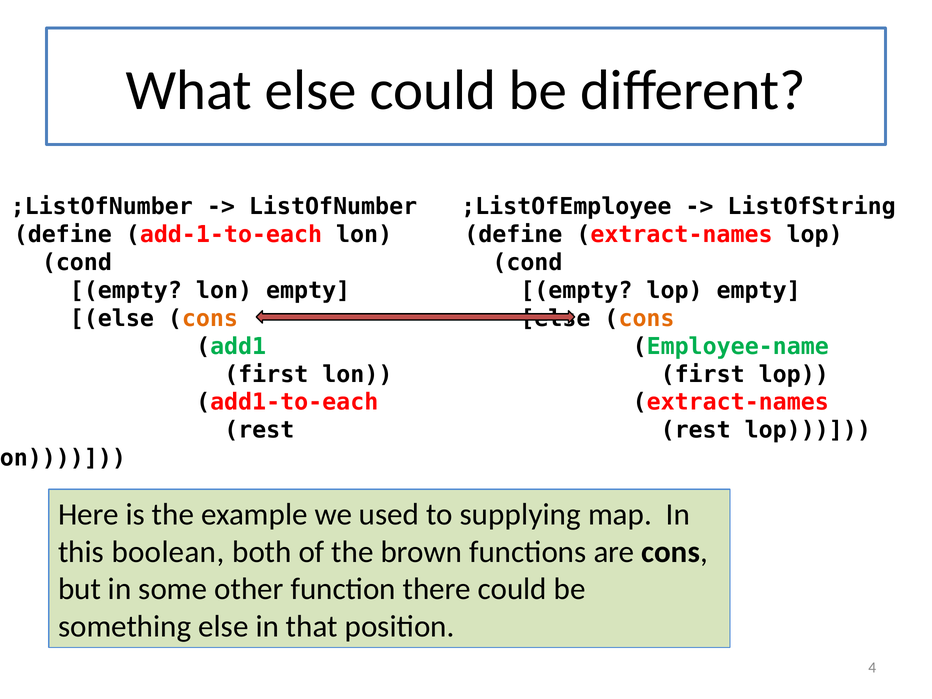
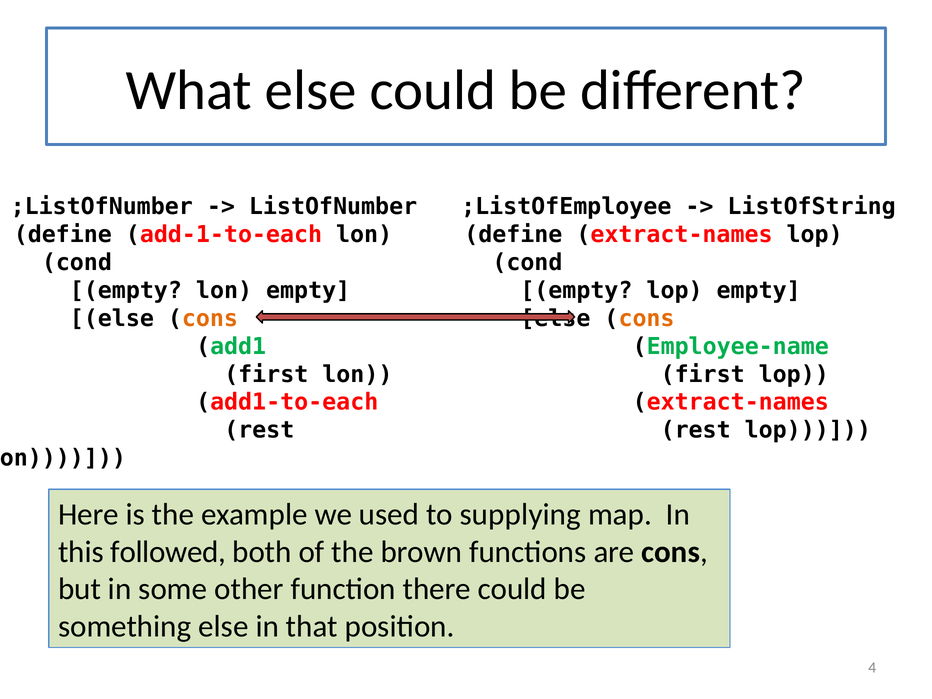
boolean: boolean -> followed (168, 552)
